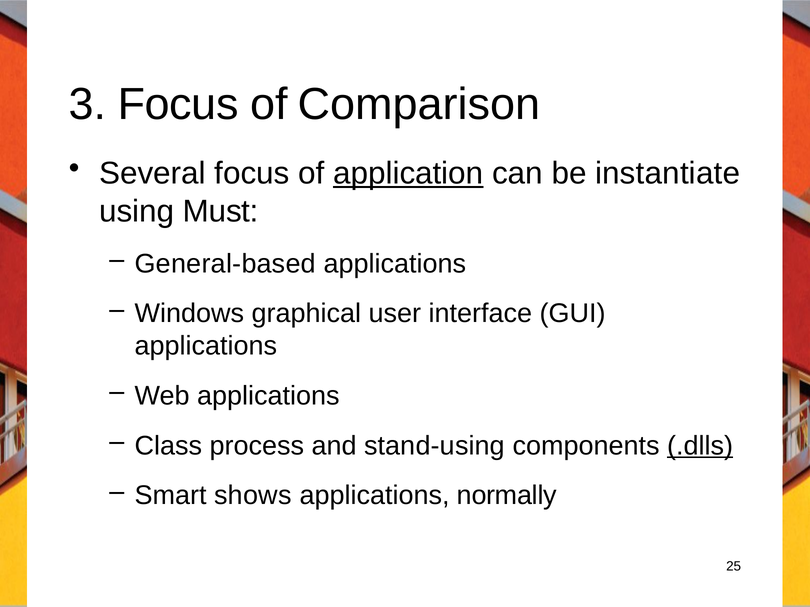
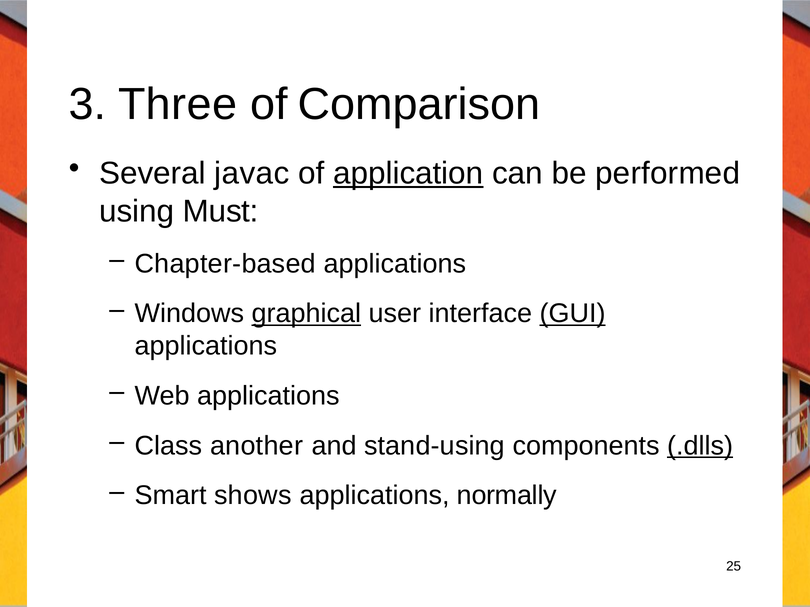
3 Focus: Focus -> Three (178, 104)
Several focus: focus -> javac (252, 174)
instantiate: instantiate -> performed (668, 174)
General-based: General-based -> Chapter-based (225, 264)
graphical underline: none -> present (306, 314)
GUI underline: none -> present (573, 314)
process: process -> another (257, 446)
